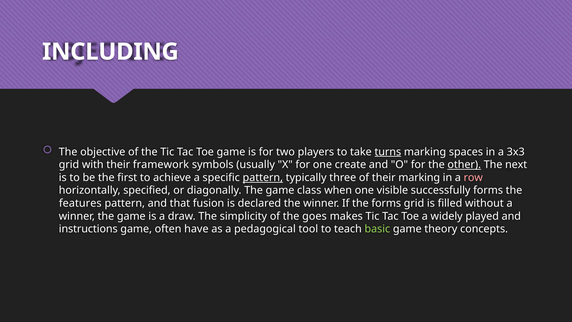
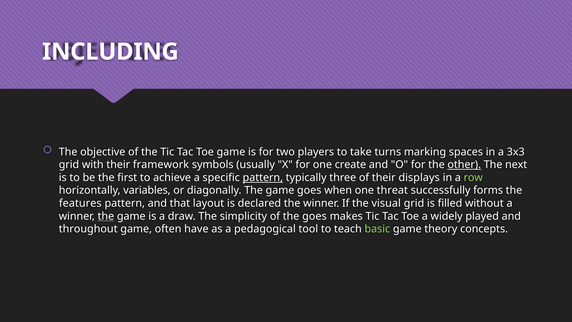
turns underline: present -> none (388, 152)
their marking: marking -> displays (419, 177)
row colour: pink -> light green (473, 177)
specified: specified -> variables (147, 190)
game class: class -> goes (309, 190)
visible: visible -> threat (392, 190)
fusion: fusion -> layout (209, 203)
the forms: forms -> visual (386, 203)
the underline: none -> present (106, 216)
instructions: instructions -> throughout (88, 229)
